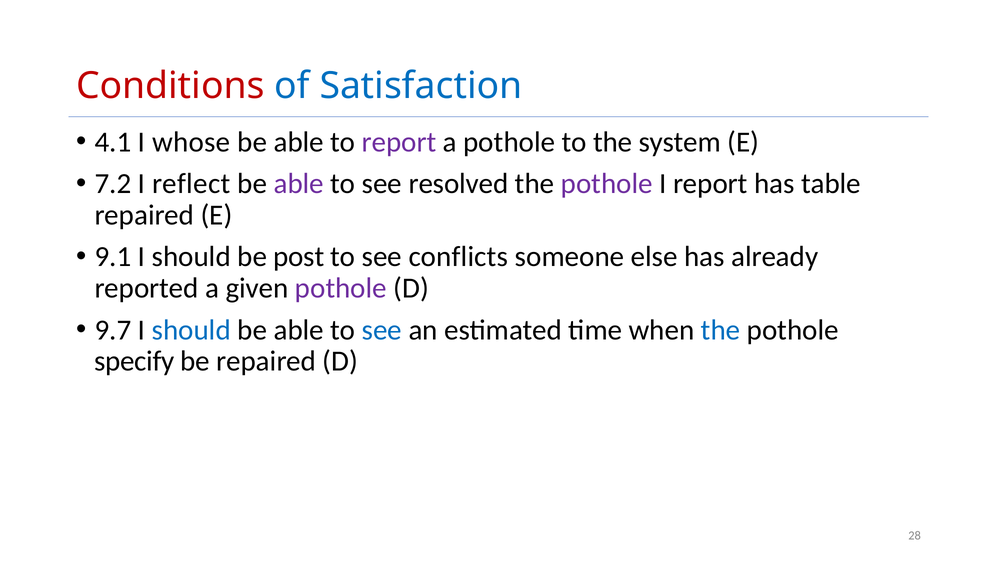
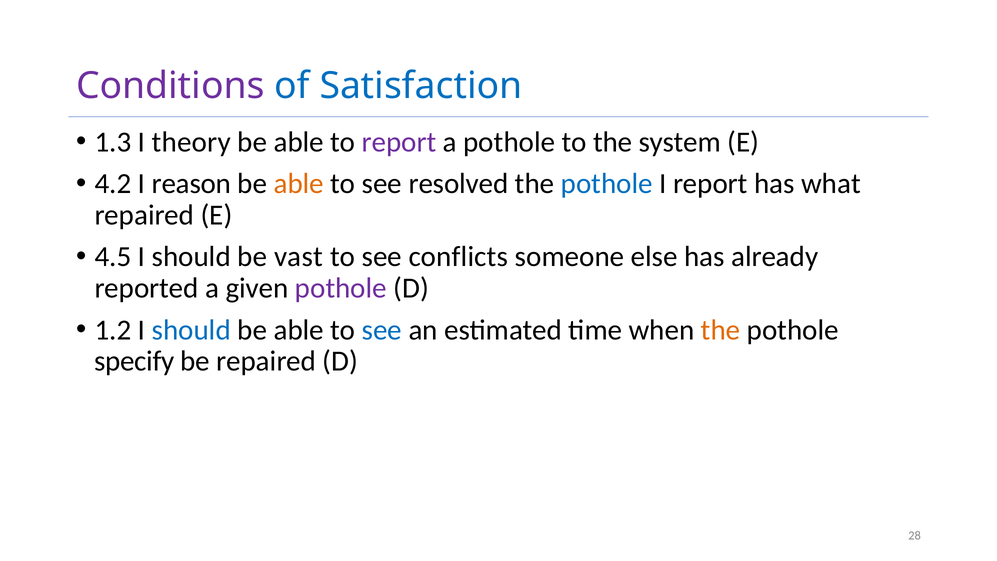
Conditions colour: red -> purple (170, 86)
4.1: 4.1 -> 1.3 (113, 142)
whose: whose -> theory (191, 142)
7.2: 7.2 -> 4.2 (113, 184)
reflect: reflect -> reason (191, 184)
able colour: purple -> orange (299, 184)
pothole colour: purple -> blue (607, 184)
table: table -> what (831, 184)
9.1: 9.1 -> 4.5 (113, 257)
post: post -> vast (299, 257)
9.7: 9.7 -> 1.2 (113, 330)
the colour: blue -> orange (721, 330)
